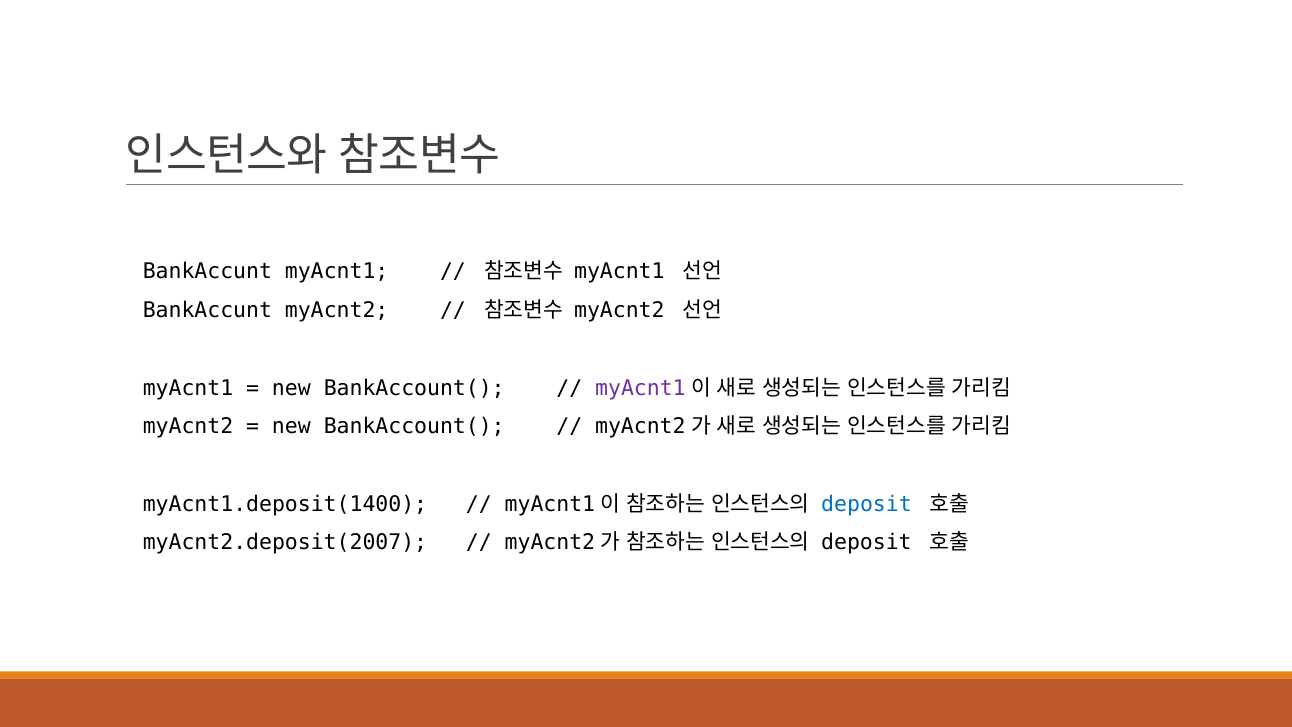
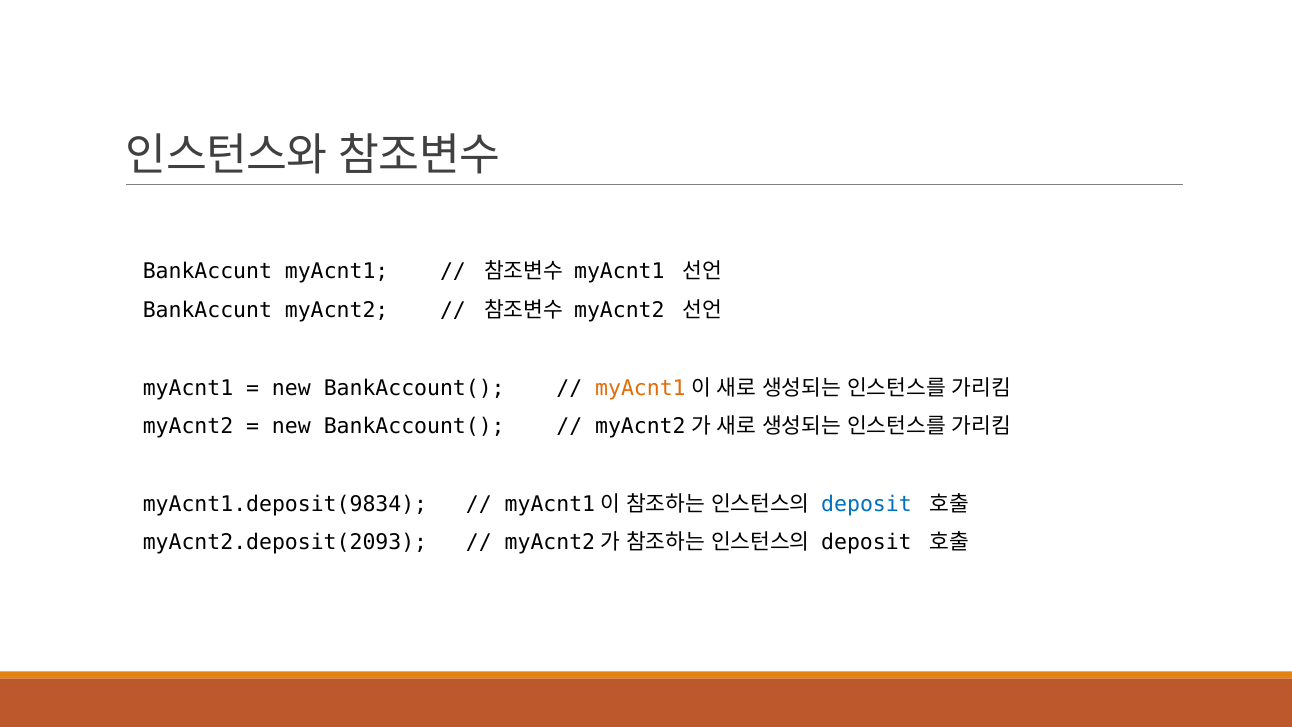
myAcnt1 colour: purple -> orange (640, 388)
myAcnt1.deposit(1400: myAcnt1.deposit(1400 -> myAcnt1.deposit(9834 (285, 504)
myAcnt2.deposit(2007: myAcnt2.deposit(2007 -> myAcnt2.deposit(2093 (285, 543)
